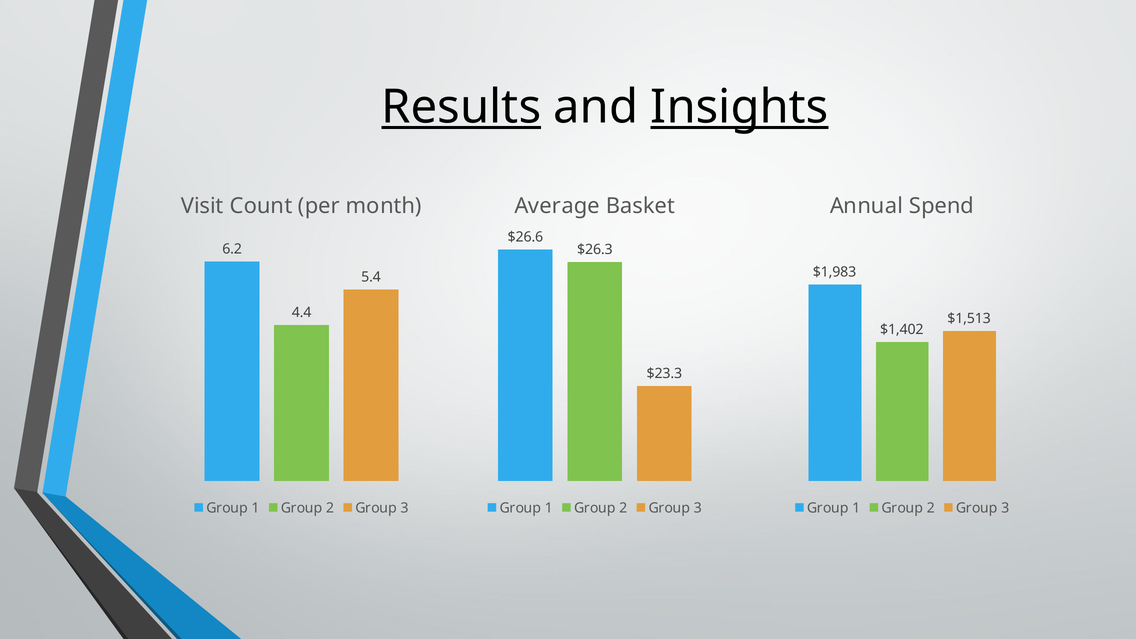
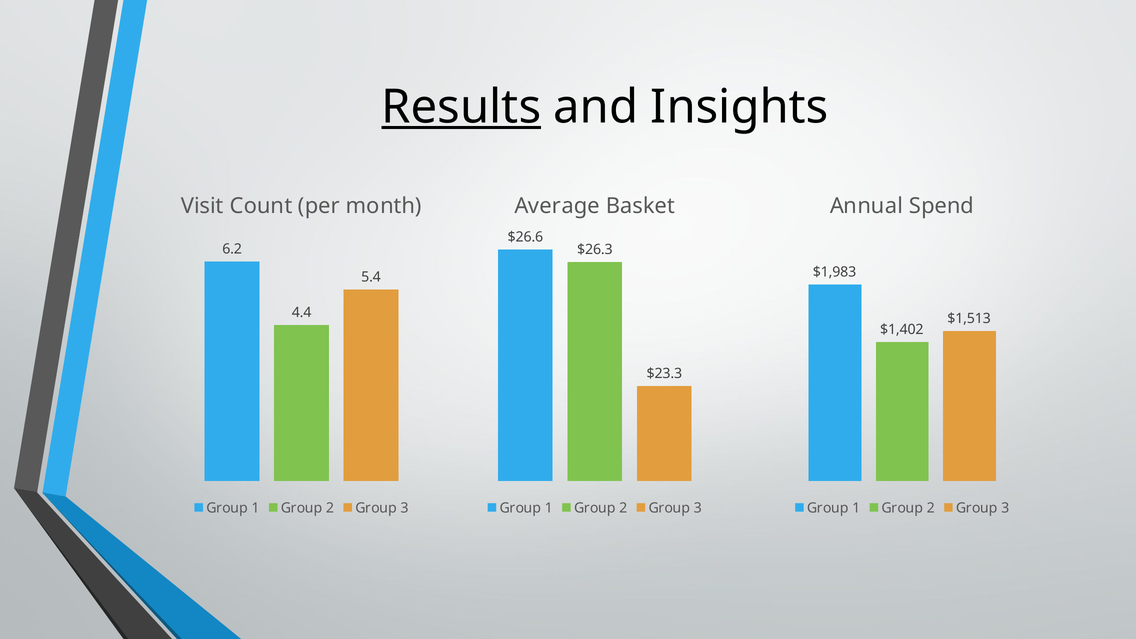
Insights underline: present -> none (740, 107)
